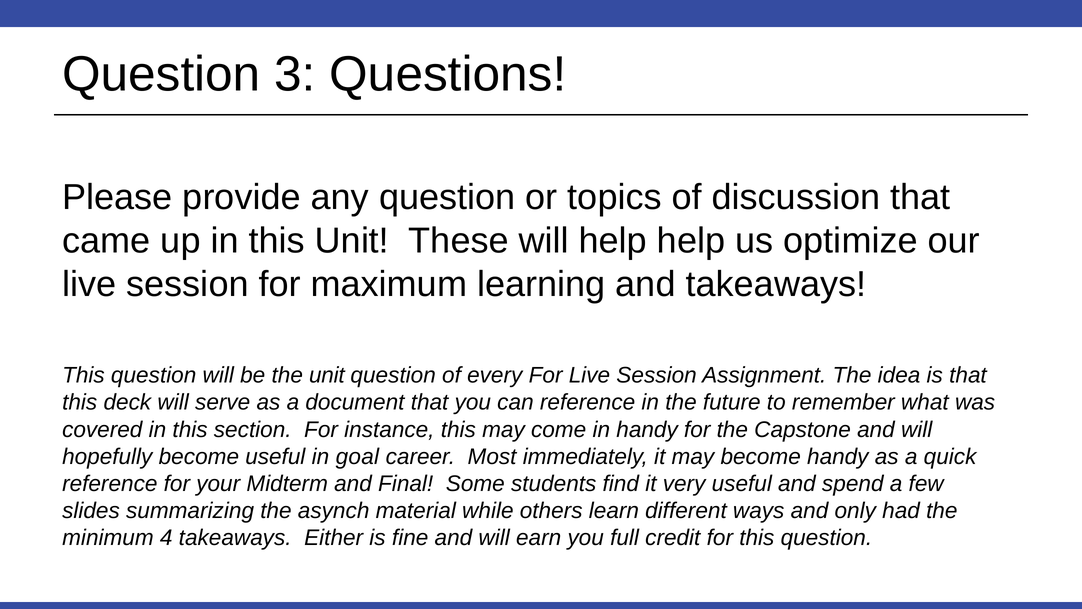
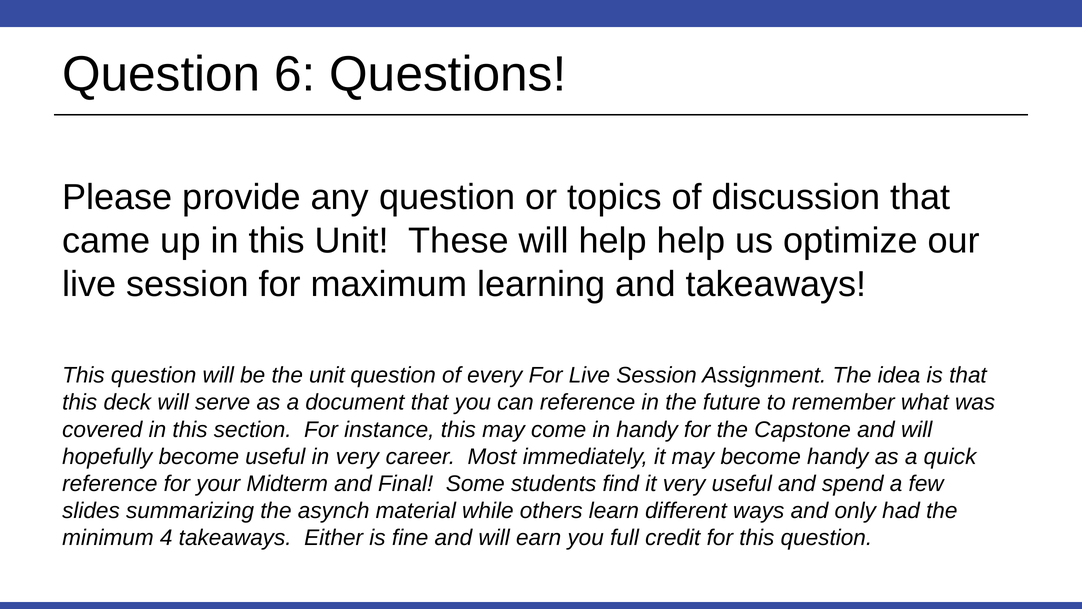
3: 3 -> 6 (295, 74)
in goal: goal -> very (357, 456)
